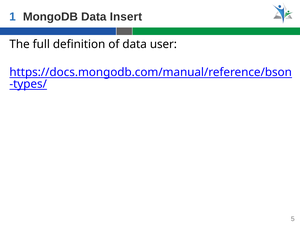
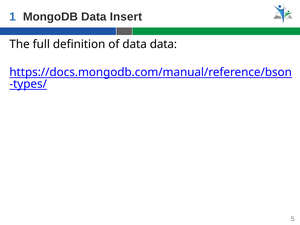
data user: user -> data (163, 44)
